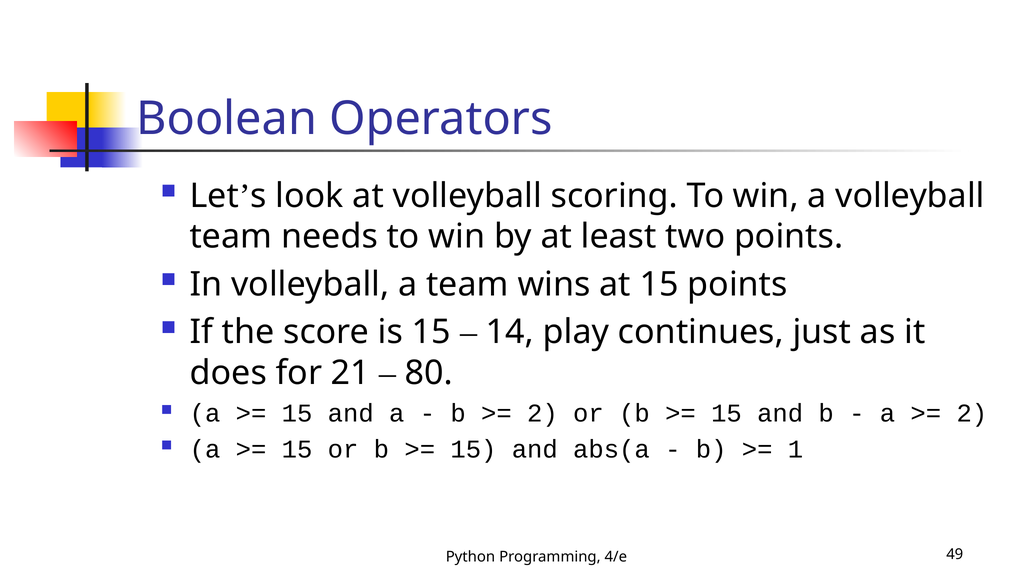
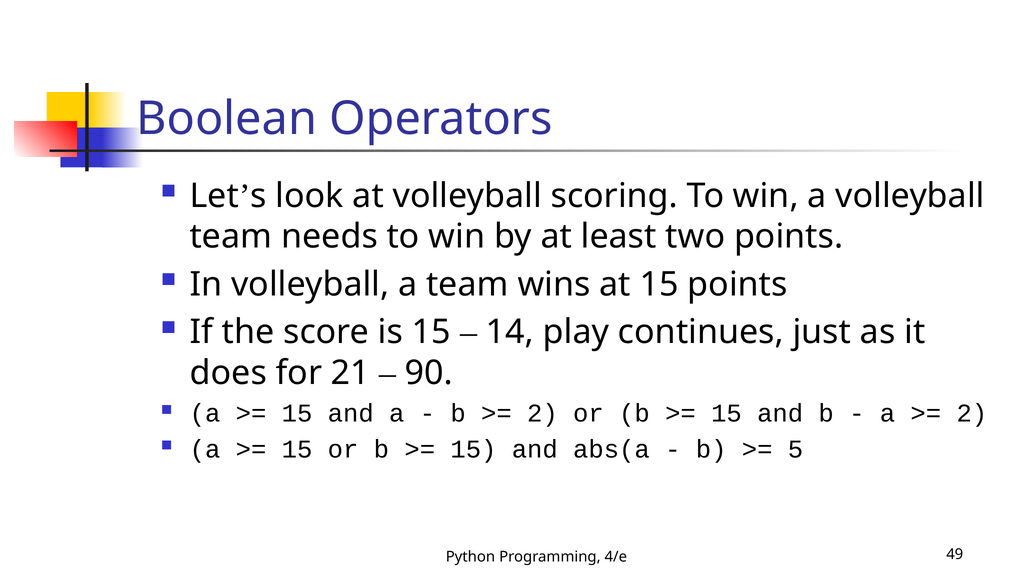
80: 80 -> 90 (429, 373)
1: 1 -> 5 (795, 449)
